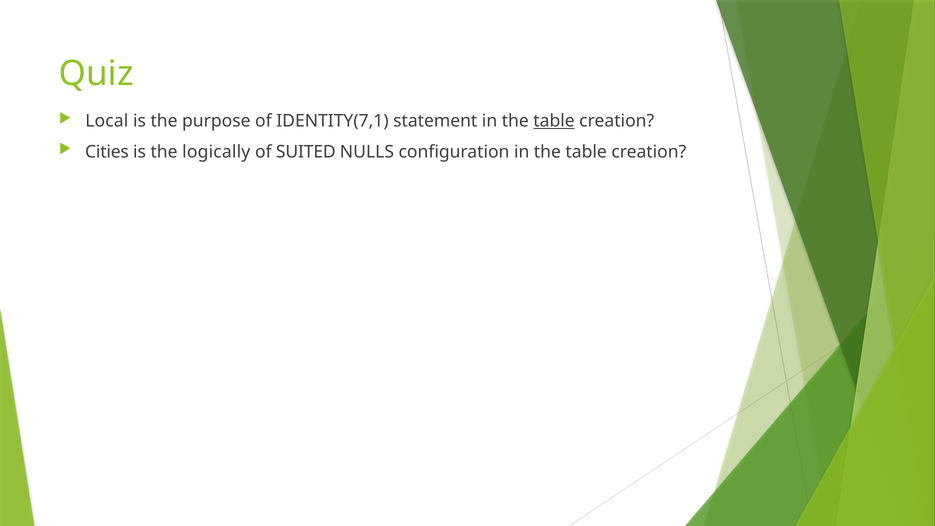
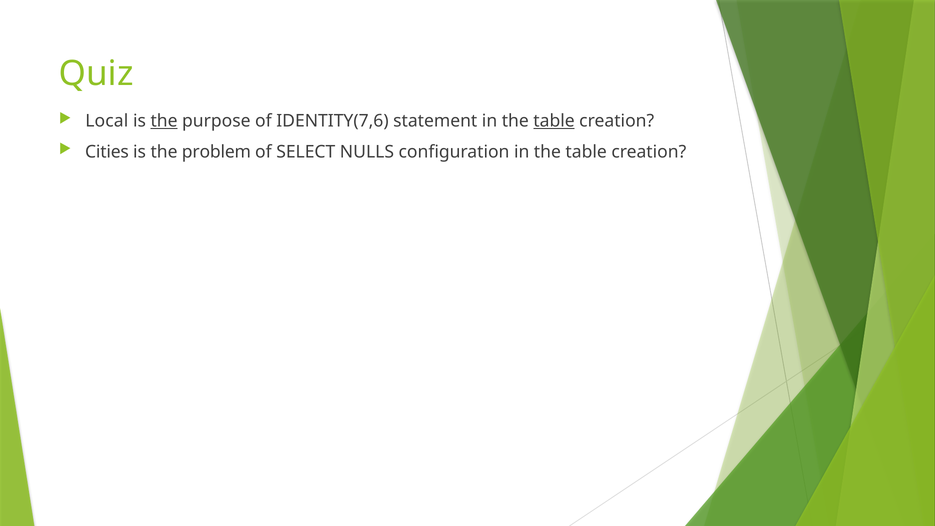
the underline: none -> present (164, 121)
IDENTITY(7,1: IDENTITY(7,1 -> IDENTITY(7,6 (332, 121)
logically: logically -> problem (216, 152)
SUITED: SUITED -> SELECT (306, 152)
